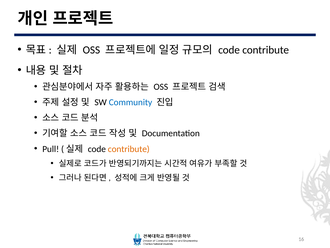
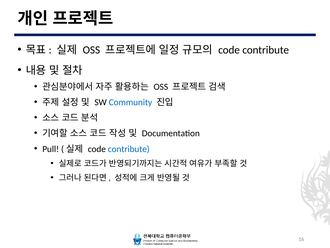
contribute colour: orange -> blue (129, 149)
